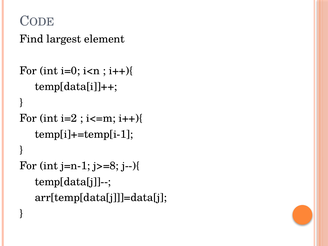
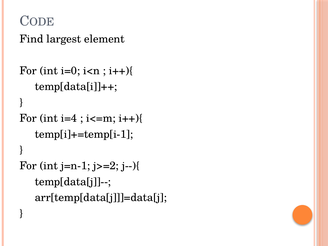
i=2: i=2 -> i=4 (69, 118)
j>=8: j>=8 -> j>=2 (106, 166)
